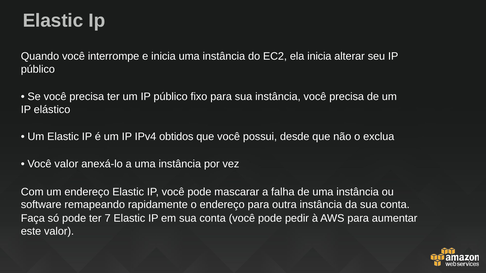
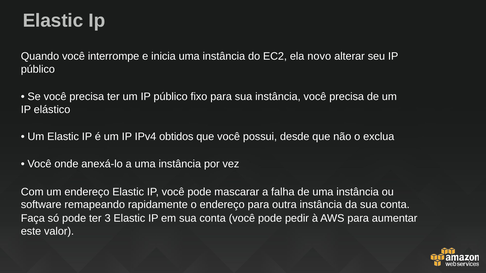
ela inicia: inicia -> novo (319, 57)
Você valor: valor -> onde (66, 164)
7: 7 -> 3 (108, 219)
